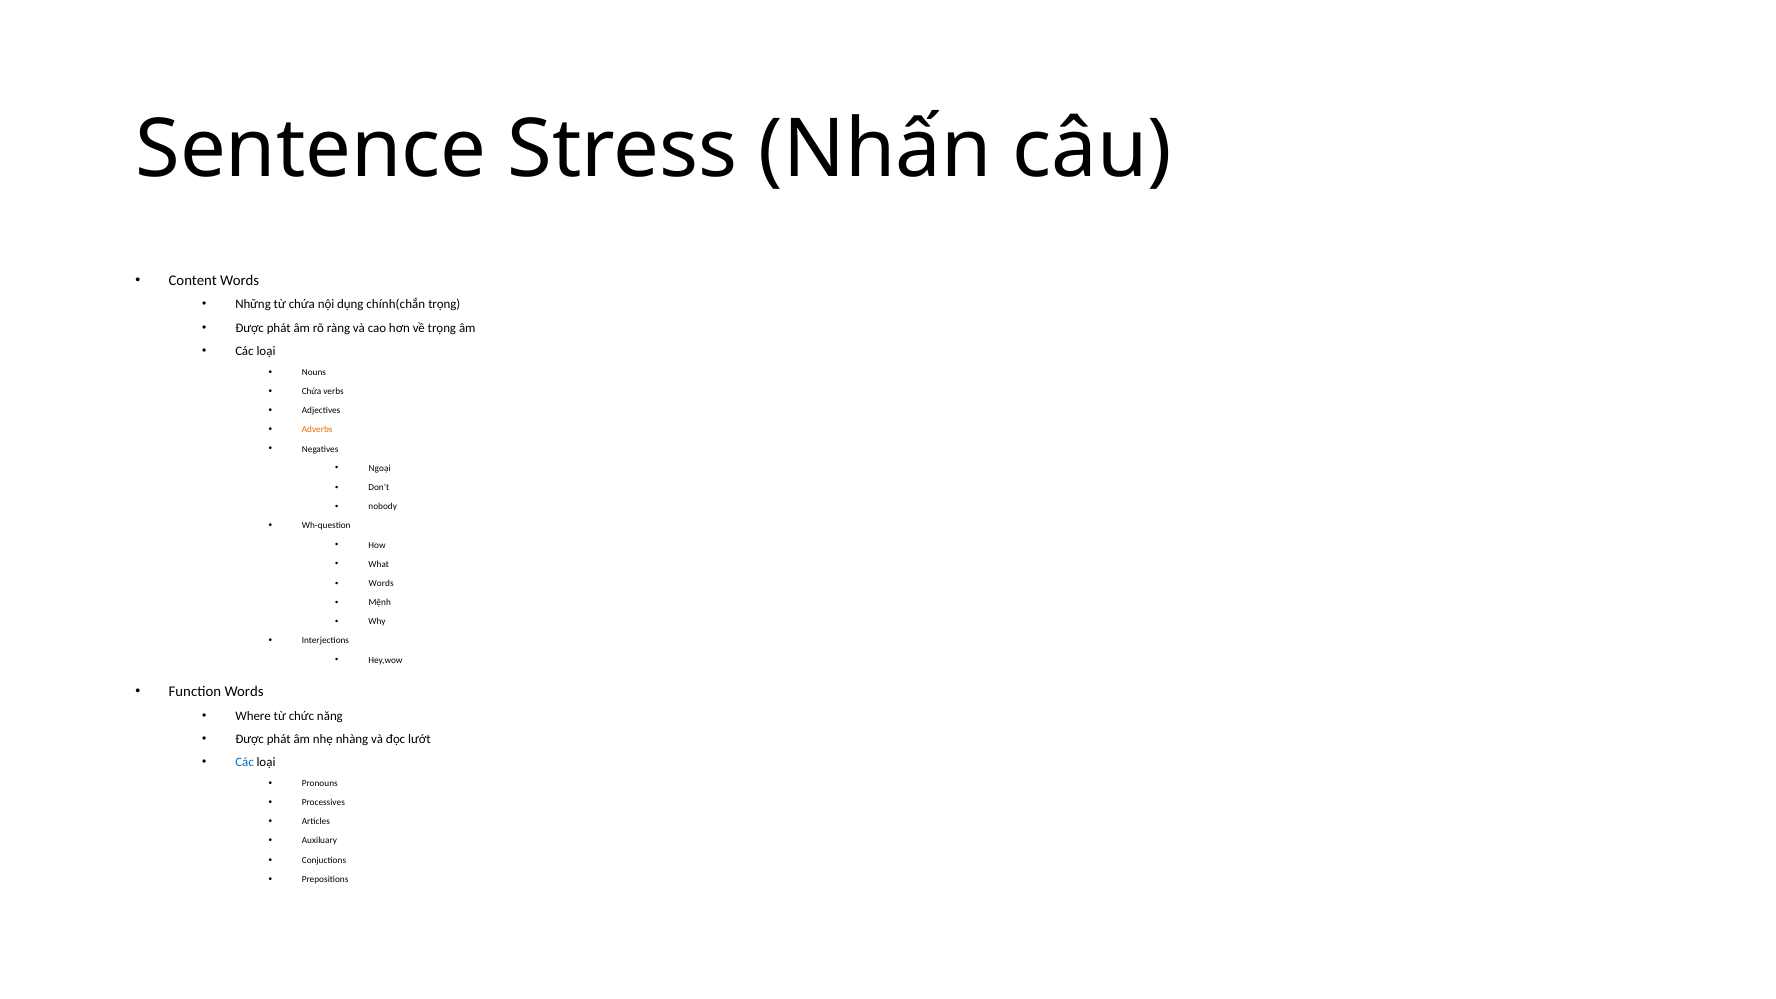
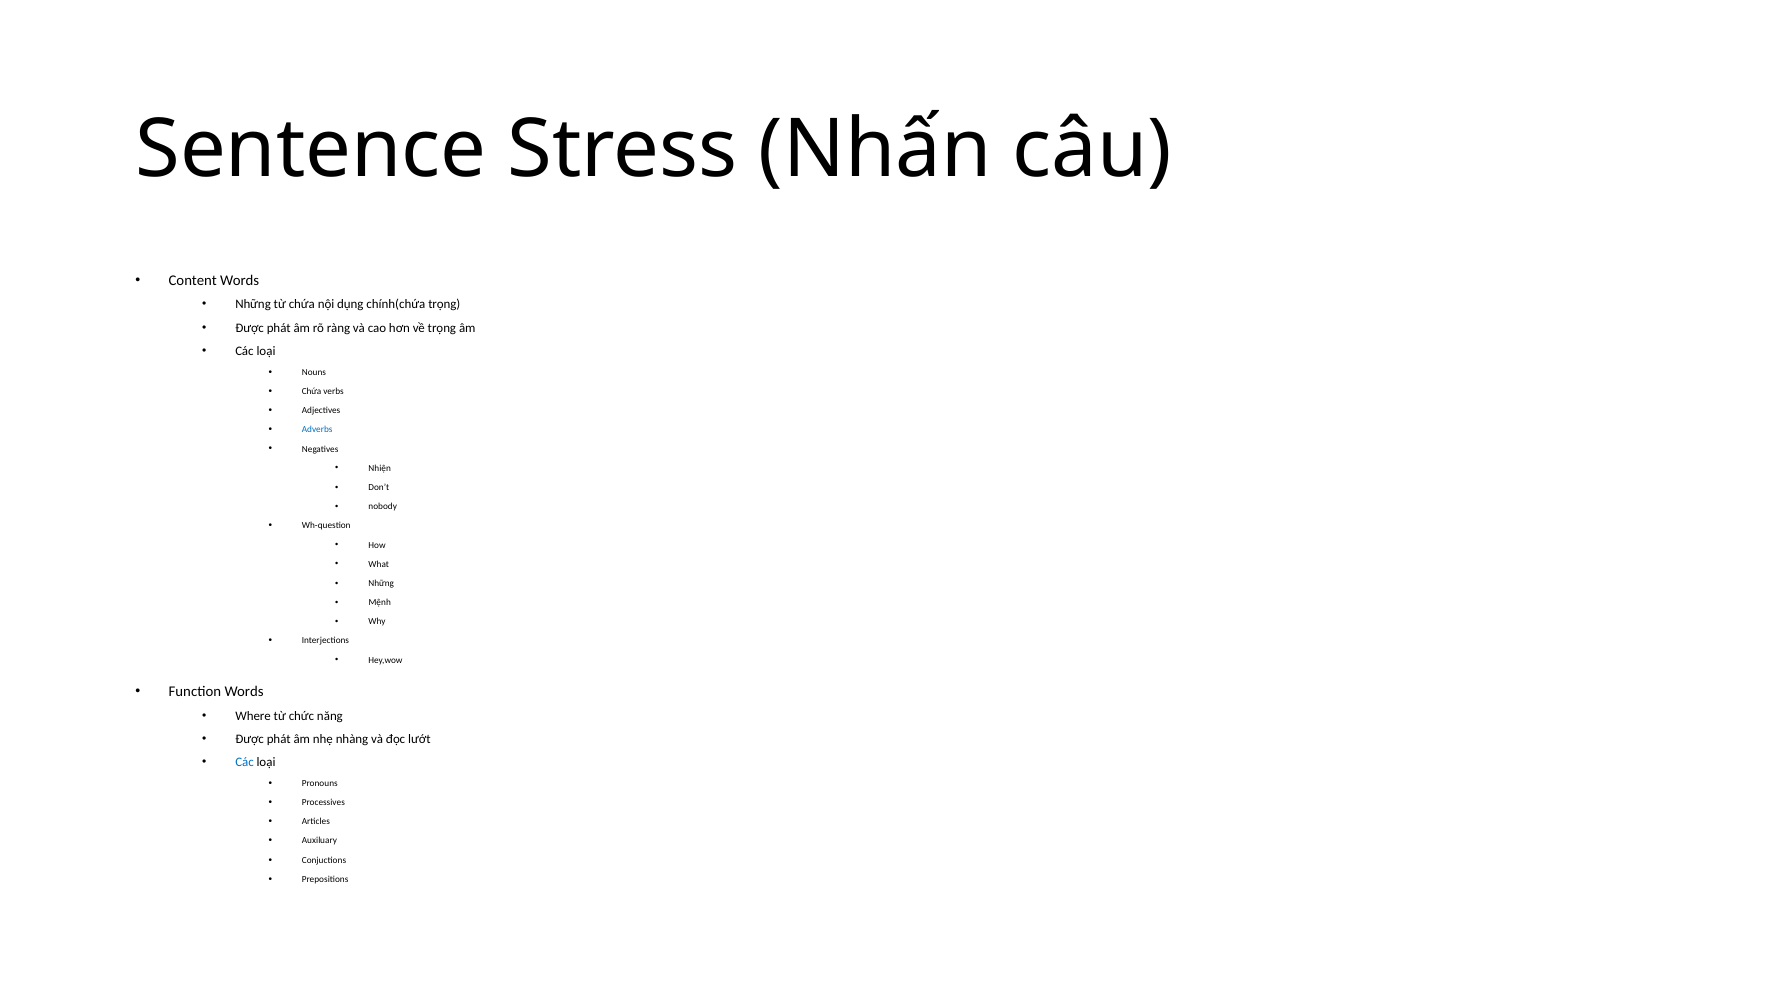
chính(chắn: chính(chắn -> chính(chứa (396, 305)
Adverbs colour: orange -> blue (317, 430)
Ngoại: Ngoại -> Nhiện (380, 468)
Words: Words -> Những (381, 583)
